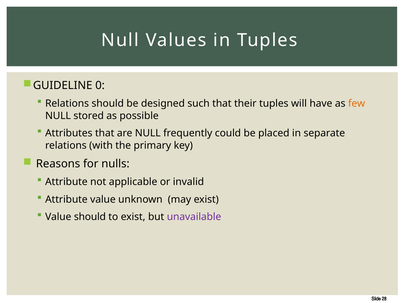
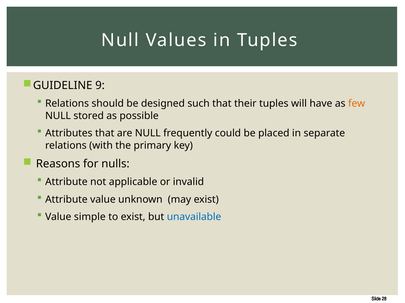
0: 0 -> 9 (100, 86)
Value should: should -> simple (90, 218)
unavailable colour: purple -> blue (194, 218)
